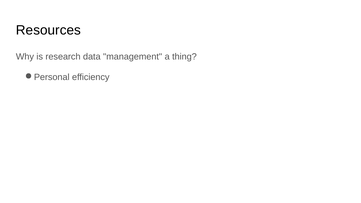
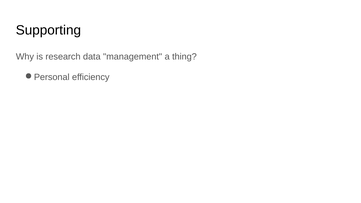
Resources: Resources -> Supporting (48, 30)
